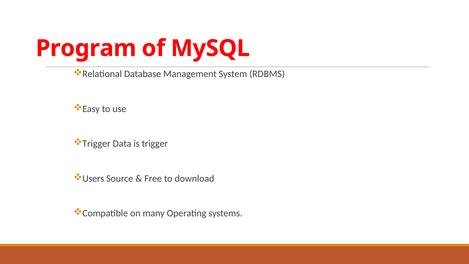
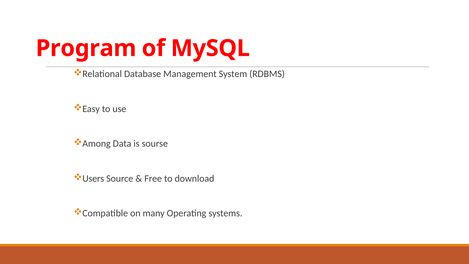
Trigger: Trigger -> Among (97, 144)
is trigger: trigger -> sourse (155, 144)
